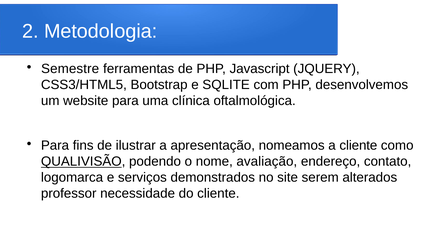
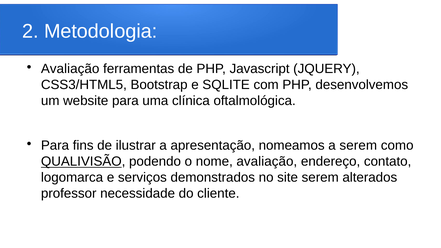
Semestre: Semestre -> Avaliação (70, 69)
a cliente: cliente -> serem (358, 146)
